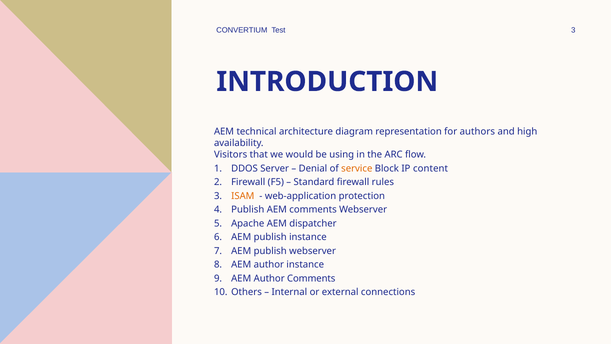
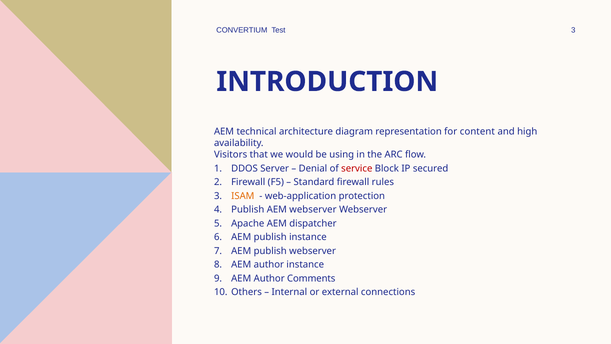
authors: authors -> content (477, 132)
service colour: orange -> red (357, 168)
content: content -> secured (431, 168)
AEM comments: comments -> webserver (313, 210)
